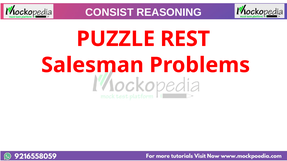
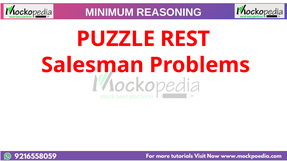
CONSIST: CONSIST -> MINIMUM (109, 12)
